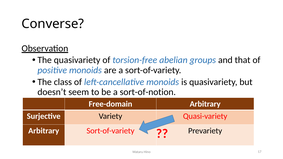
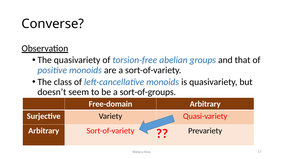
sort-of-notion: sort-of-notion -> sort-of-groups (148, 92)
